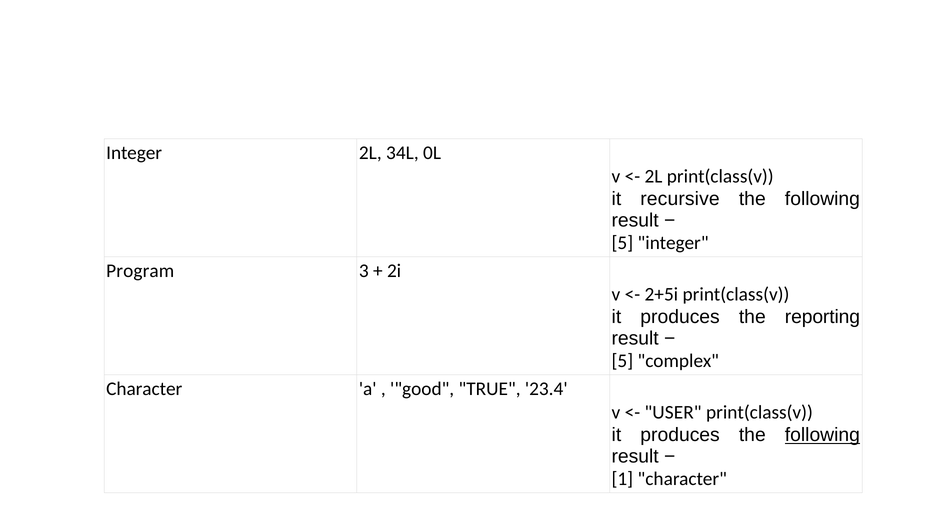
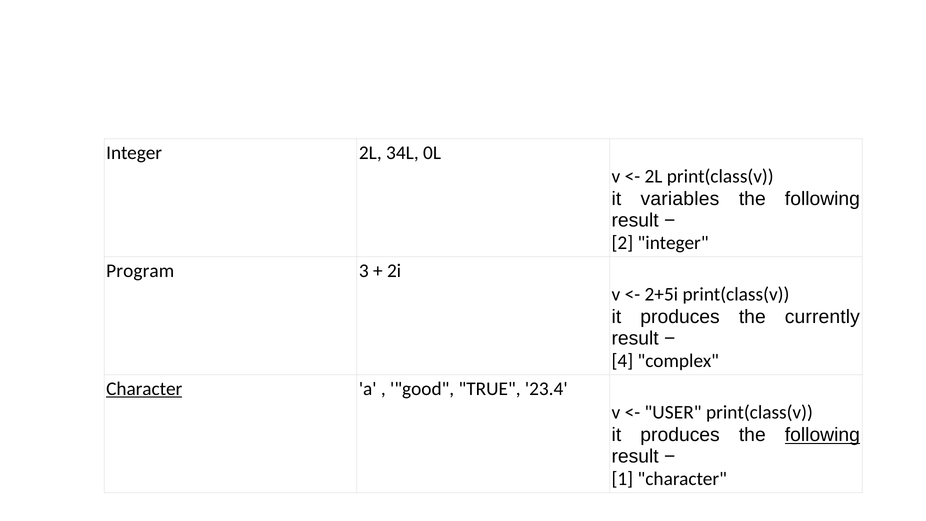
recursive: recursive -> variables (680, 199)
5: 5 -> 2 (622, 243)
reporting: reporting -> currently (822, 317)
5: 5 -> 4 (622, 361)
Character underline: none -> present (144, 389)
